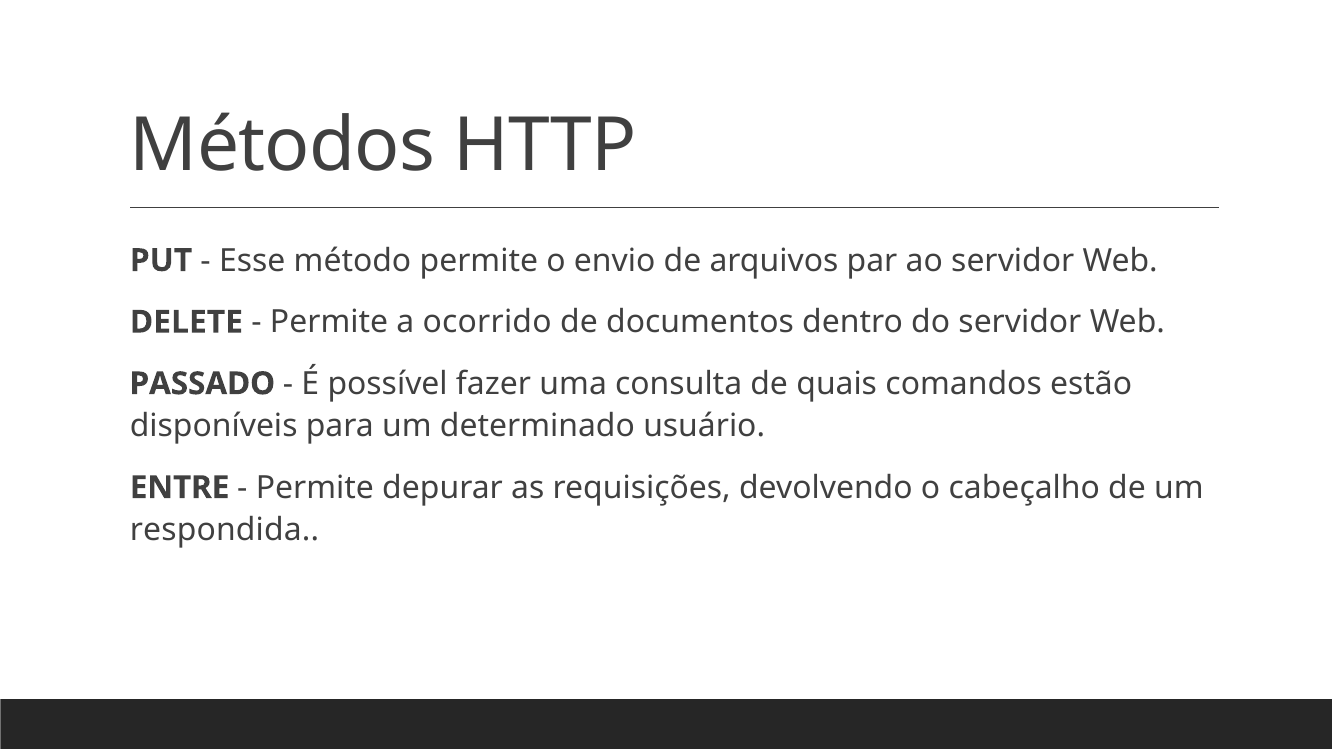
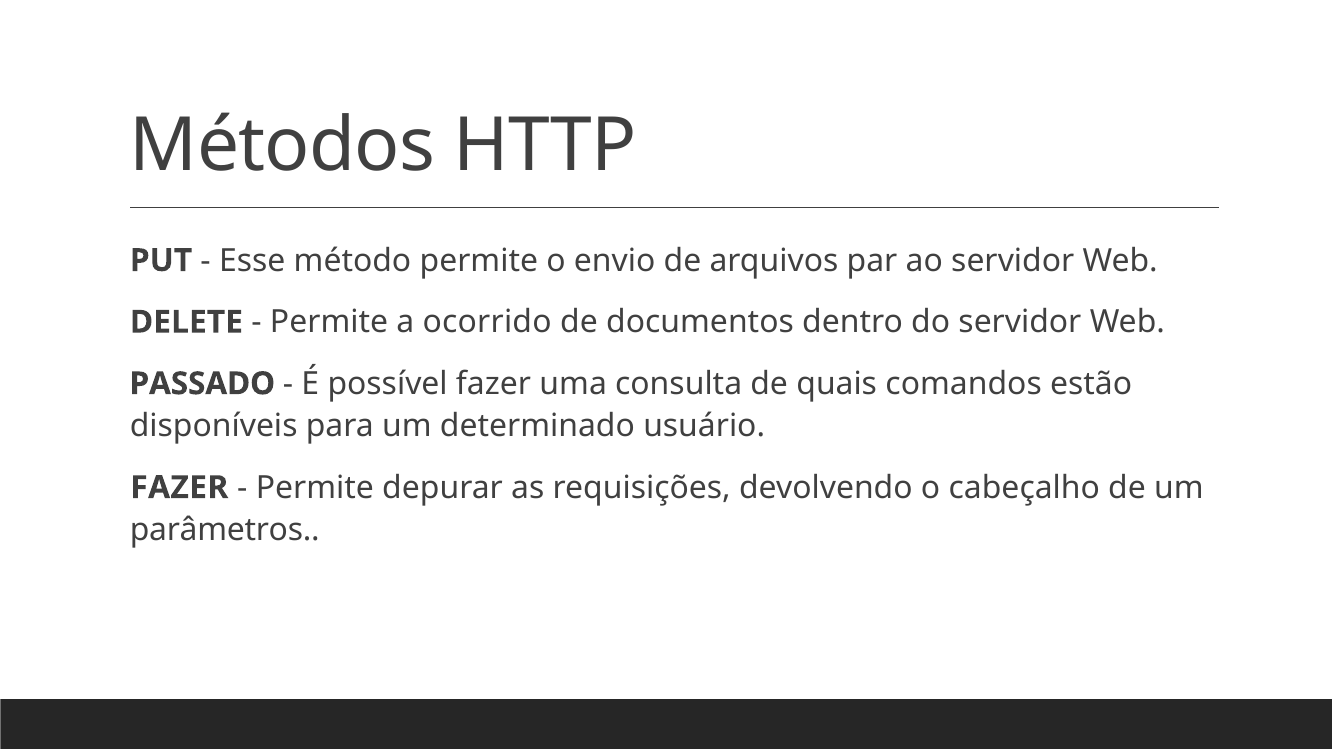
ENTRE: ENTRE -> FAZER (179, 488)
respondida: respondida -> parâmetros (225, 530)
